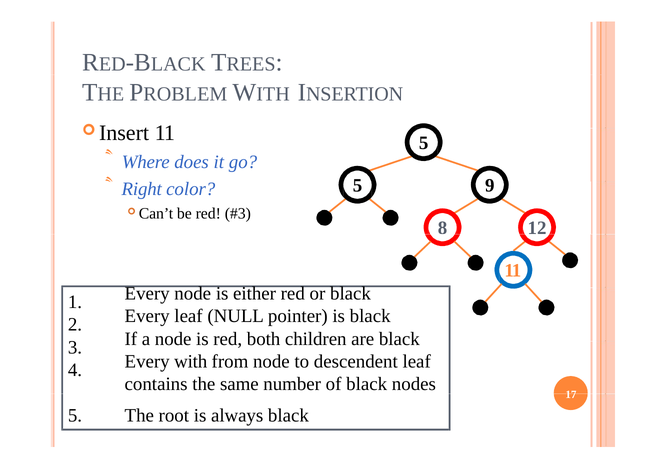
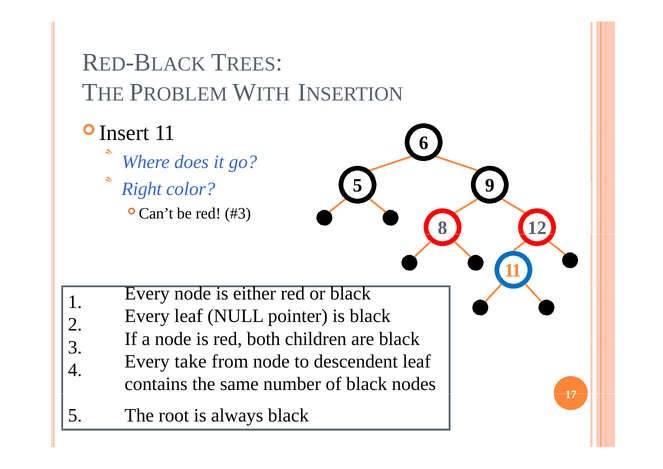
11 5: 5 -> 6 (424, 143)
with: with -> take (191, 361)
